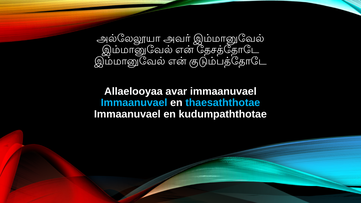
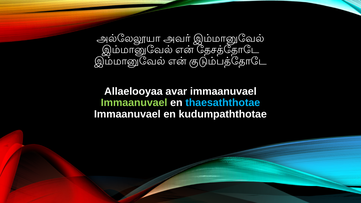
Immaanuvael colour: light blue -> light green (134, 103)
